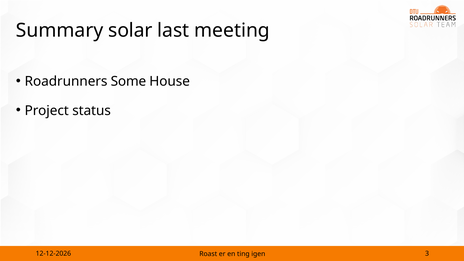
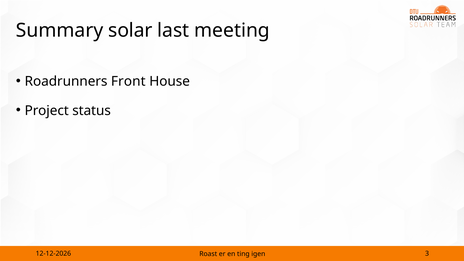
Some: Some -> Front (128, 81)
